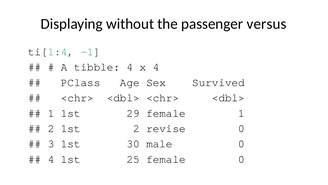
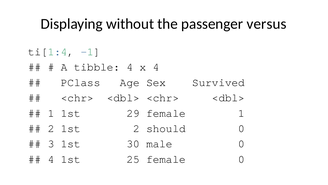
revise: revise -> should (166, 128)
